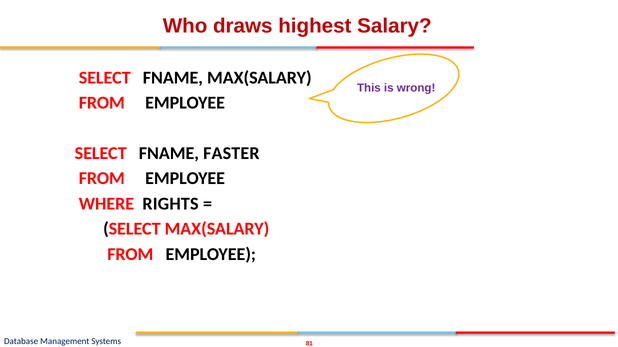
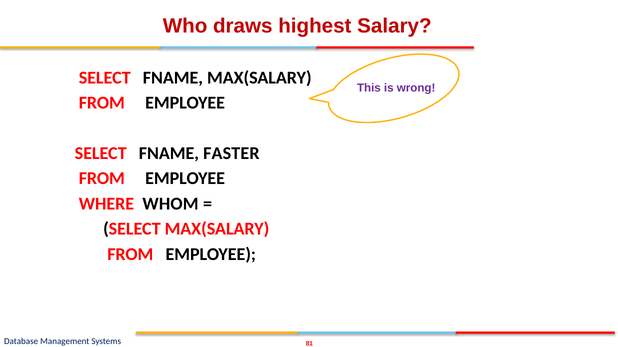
RIGHTS: RIGHTS -> WHOM (171, 204)
